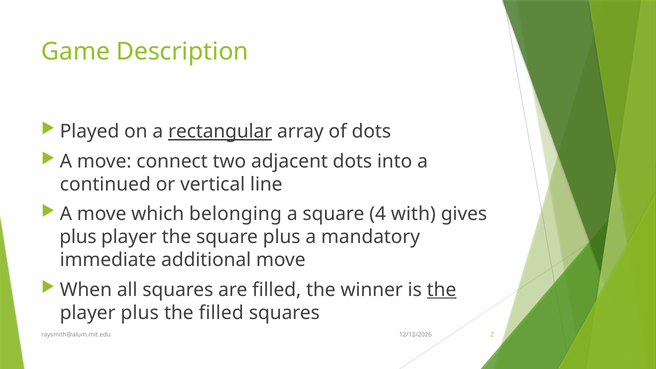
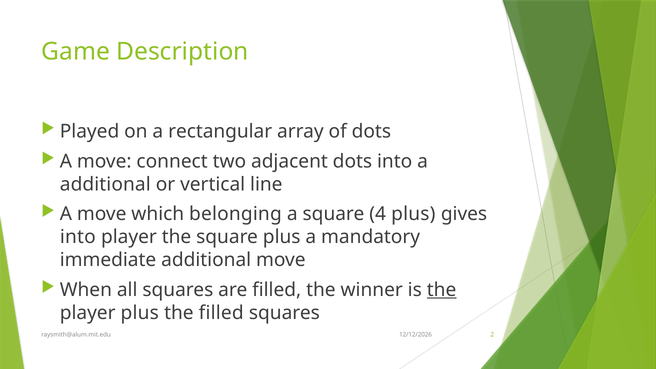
rectangular underline: present -> none (220, 132)
continued: continued -> additional (105, 184)
4 with: with -> plus (413, 214)
plus: plus -> into (78, 237)
